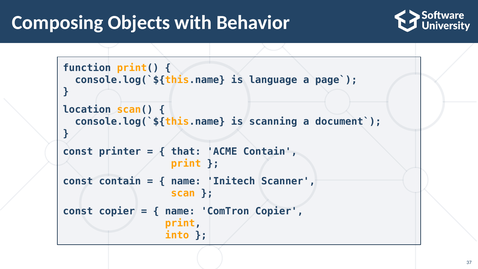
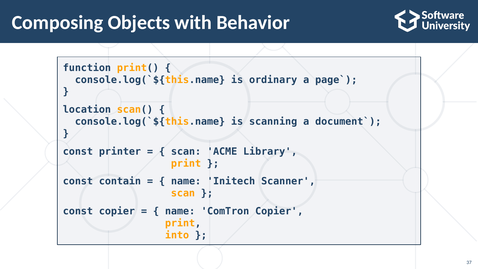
language: language -> ordinary (273, 80)
that: that -> scan (186, 151)
ACME Contain: Contain -> Library (270, 151)
